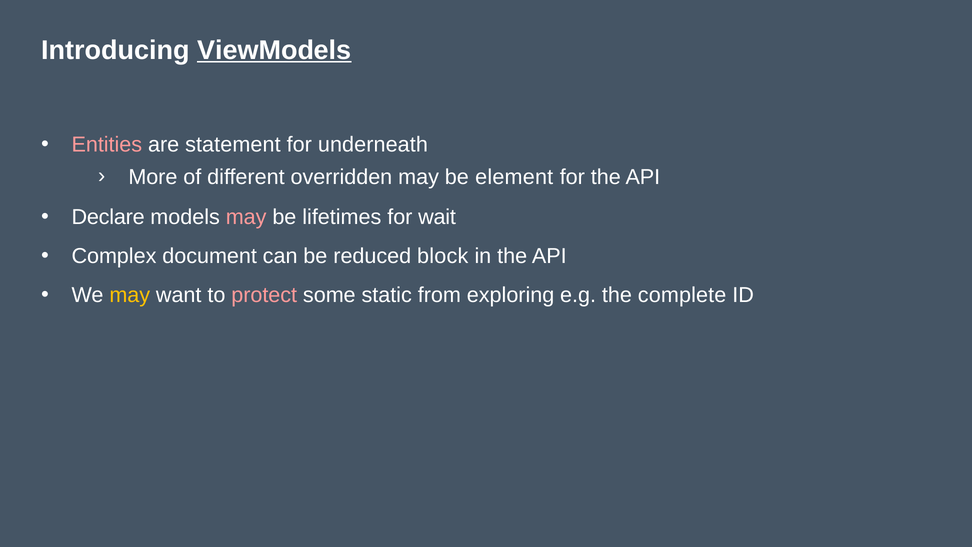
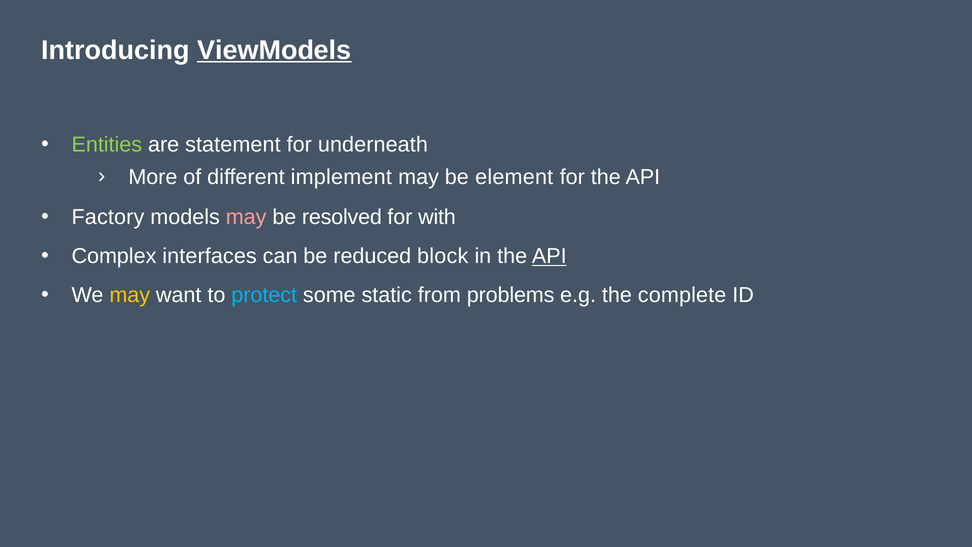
Entities colour: pink -> light green (107, 145)
overridden: overridden -> implement (341, 177)
Declare: Declare -> Factory (108, 217)
lifetimes: lifetimes -> resolved (342, 217)
wait: wait -> with (437, 217)
document: document -> interfaces (210, 256)
API underline: none -> present (549, 256)
protect colour: pink -> light blue (264, 295)
exploring: exploring -> problems (511, 295)
